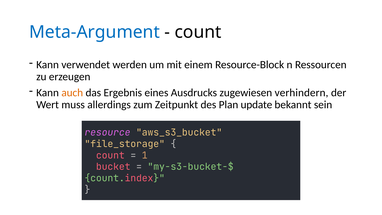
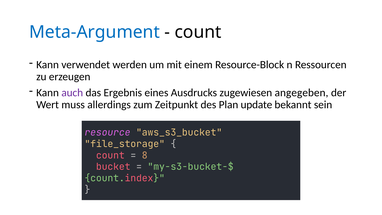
auch colour: orange -> purple (72, 93)
verhindern: verhindern -> angegeben (302, 93)
1: 1 -> 8 (145, 155)
